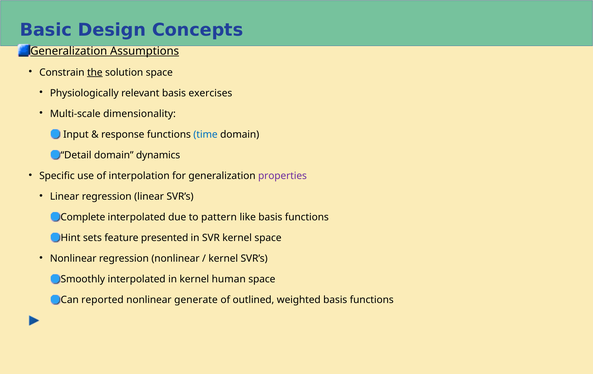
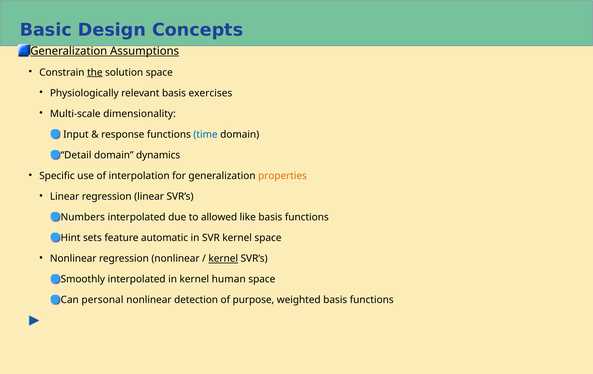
properties colour: purple -> orange (282, 176)
Complete: Complete -> Numbers (83, 217)
pattern: pattern -> allowed (219, 217)
presented: presented -> automatic (165, 238)
kernel underline: none -> present (223, 259)
reported: reported -> personal (102, 300)
generate: generate -> detection (196, 300)
outlined: outlined -> purpose (253, 300)
